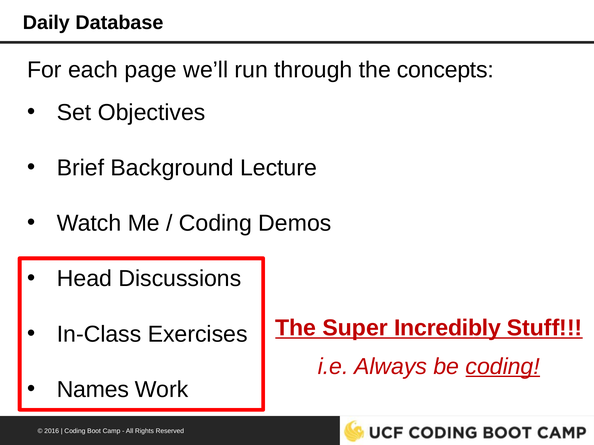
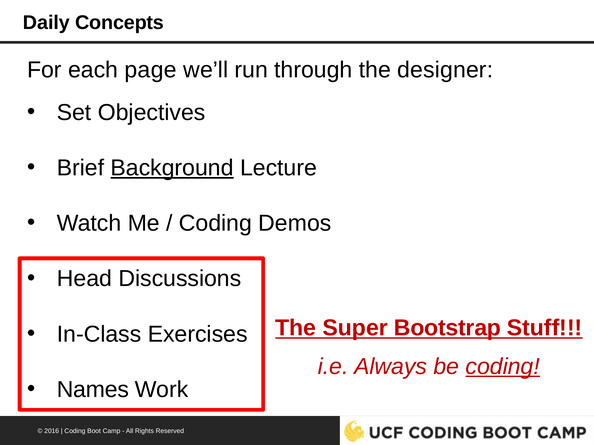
Database: Database -> Concepts (120, 23)
concepts: concepts -> designer (445, 70)
Background underline: none -> present (172, 168)
Incredibly: Incredibly -> Bootstrap (447, 328)
